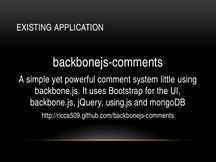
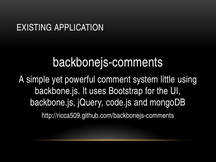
using.js: using.js -> code.js (119, 102)
